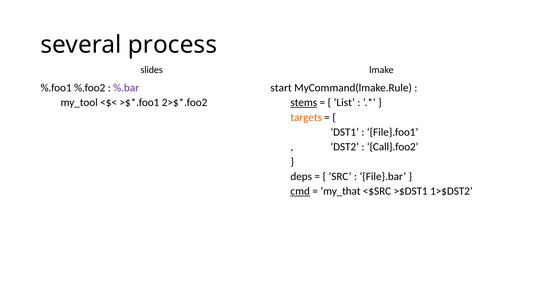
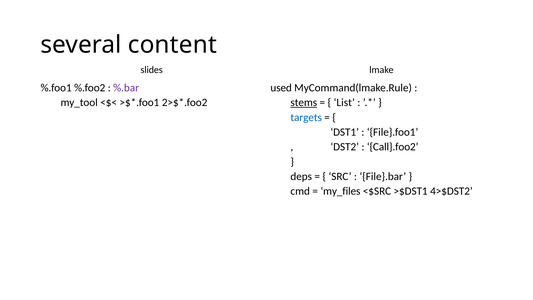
process: process -> content (172, 45)
start: start -> used (281, 88)
targets colour: orange -> blue (306, 117)
cmd underline: present -> none (300, 191)
my_that: my_that -> my_files (340, 191)
1>$DST2: 1>$DST2 -> 4>$DST2 (451, 191)
